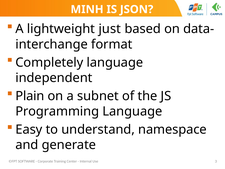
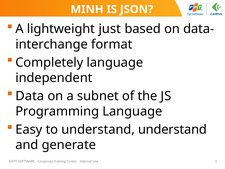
Plain: Plain -> Data (30, 96)
understand namespace: namespace -> understand (172, 129)
